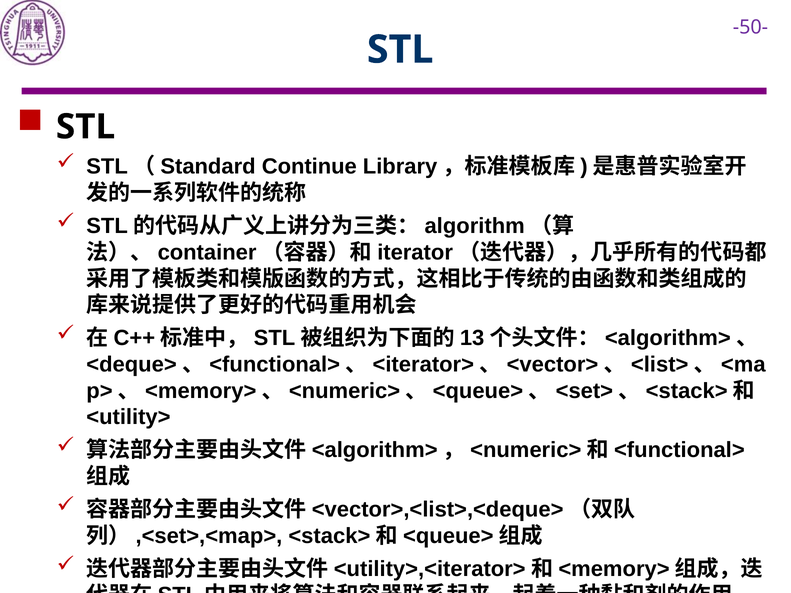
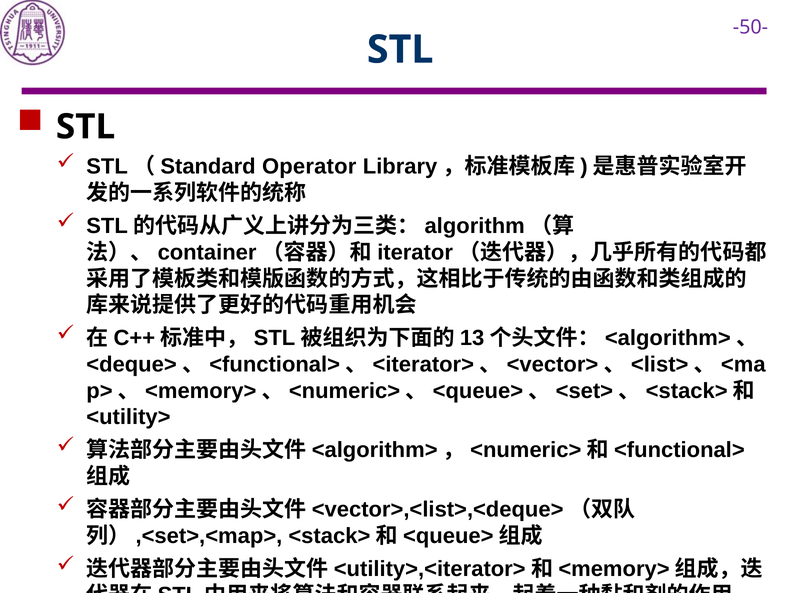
Continue: Continue -> Operator (309, 167)
